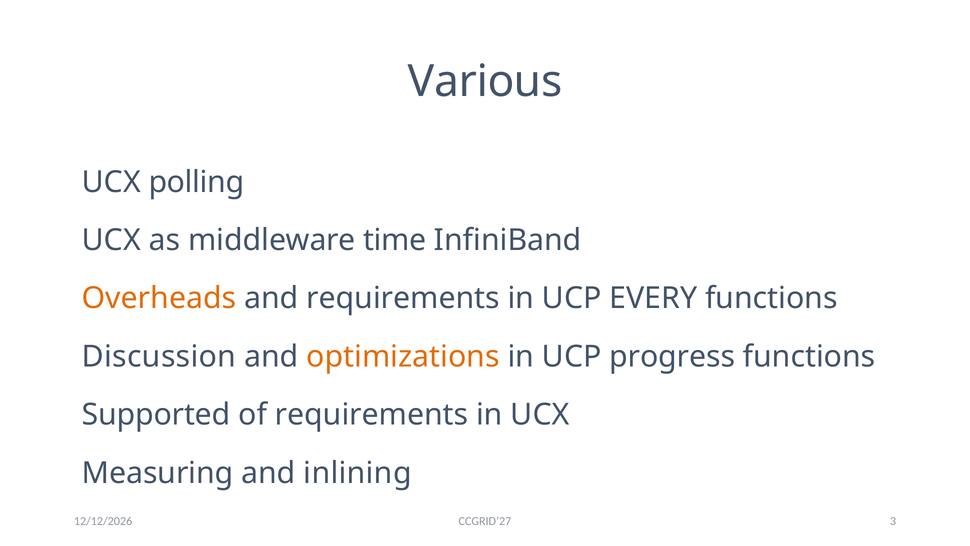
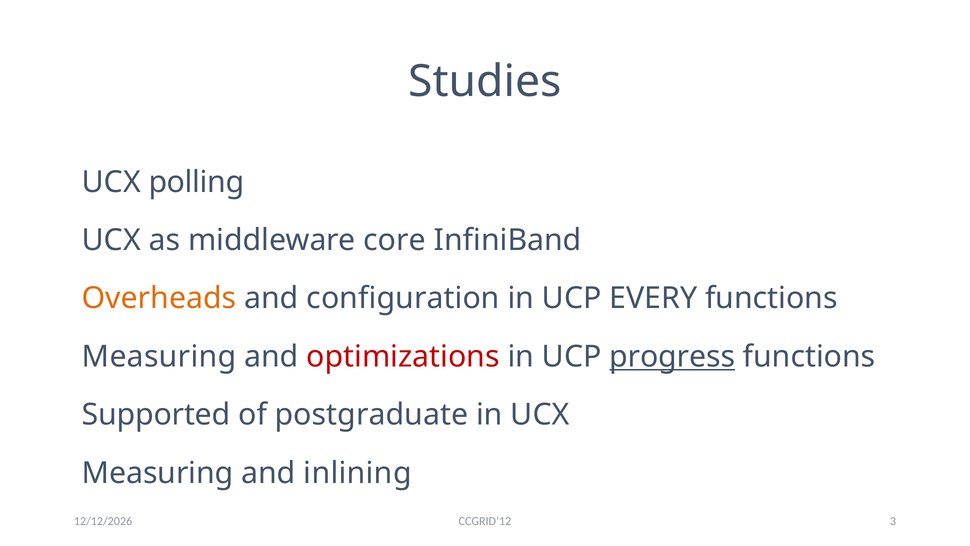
Various: Various -> Studies (485, 81)
time: time -> core (395, 240)
and requirements: requirements -> configuration (403, 298)
Discussion: Discussion -> Measuring (159, 356)
optimizations colour: orange -> red (403, 356)
progress underline: none -> present (672, 356)
of requirements: requirements -> postgraduate (371, 415)
CCGRID’27: CCGRID’27 -> CCGRID’12 (485, 521)
